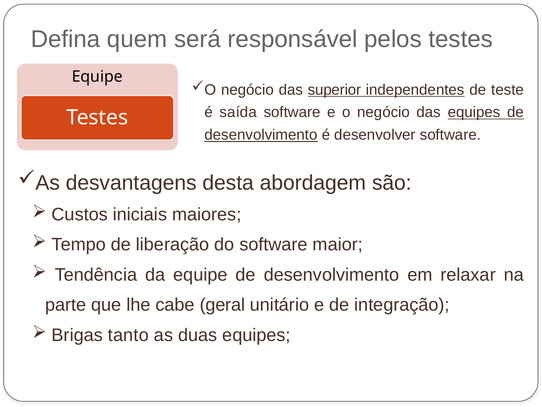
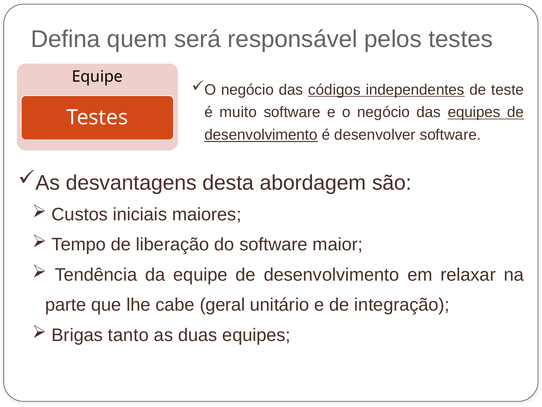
superior: superior -> códigos (334, 90)
saída: saída -> muito (238, 112)
